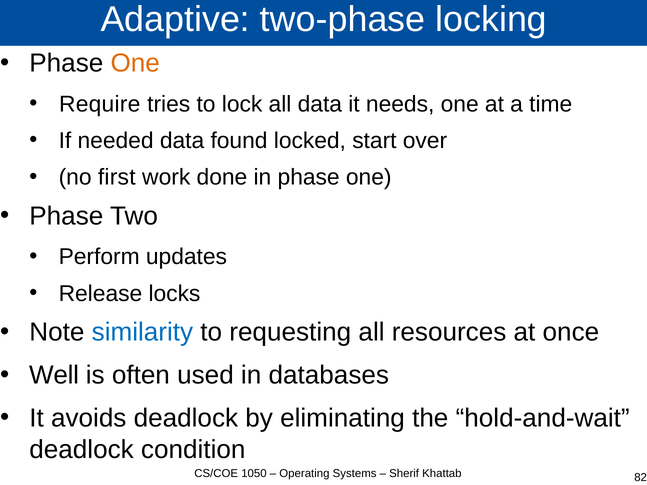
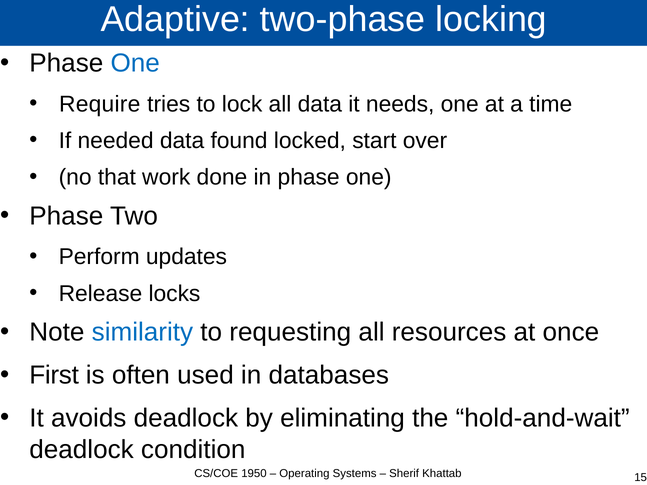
One colour: orange -> blue (135, 63)
first: first -> that (117, 177)
Well: Well -> First (54, 375)
1050: 1050 -> 1950 (254, 474)
82: 82 -> 15 (641, 478)
